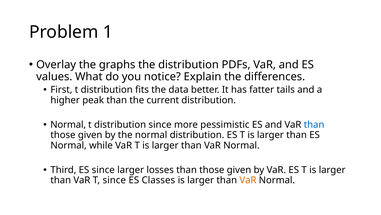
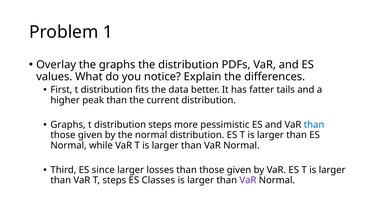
Normal: Normal -> Graphs (68, 124)
distribution since: since -> steps (160, 124)
T since: since -> steps (114, 180)
VaR colour: orange -> purple (248, 180)
